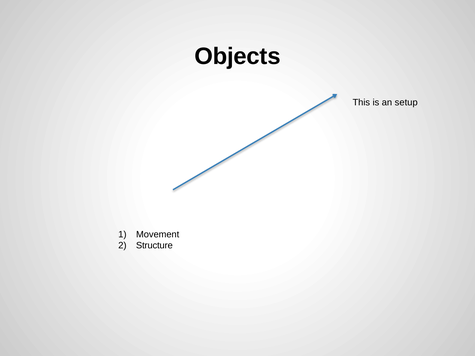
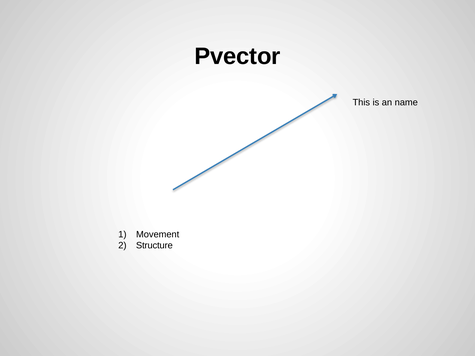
Objects: Objects -> Pvector (238, 56)
setup: setup -> name (406, 103)
